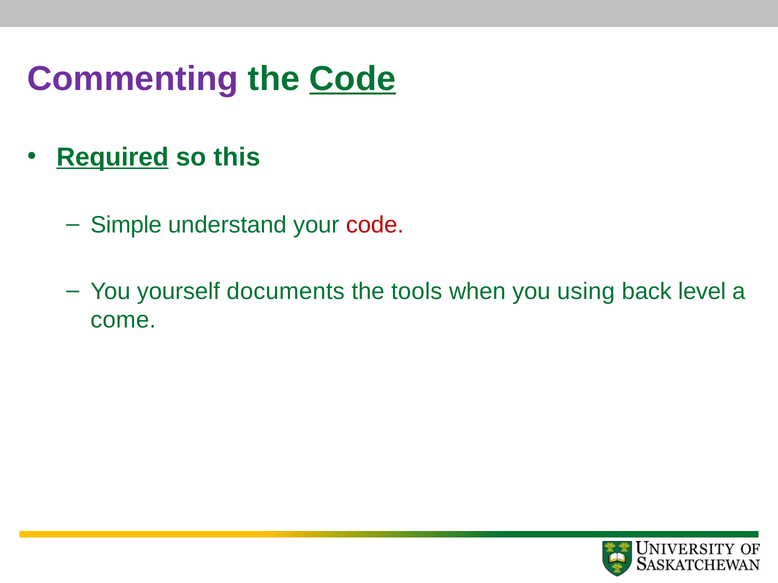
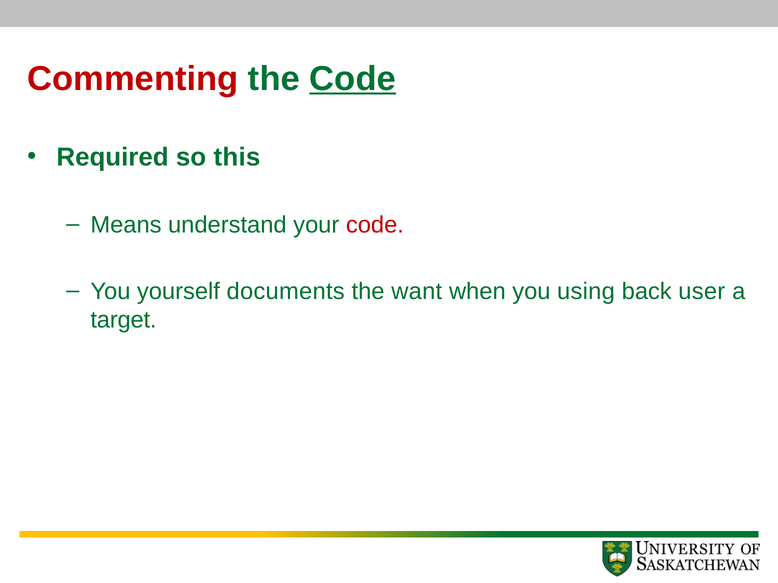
Commenting colour: purple -> red (133, 79)
Required underline: present -> none (113, 157)
Simple: Simple -> Means (126, 225)
tools: tools -> want (417, 292)
level: level -> user (702, 292)
come: come -> target (123, 320)
